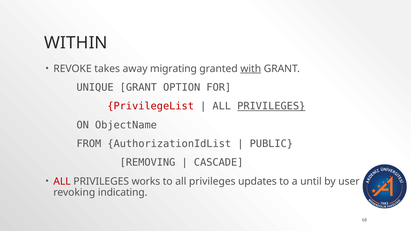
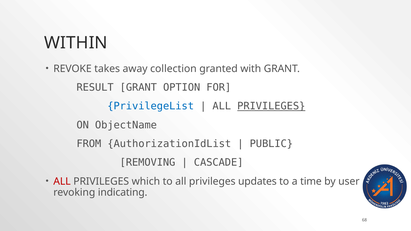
migrating: migrating -> collection (173, 69)
with underline: present -> none (251, 69)
UNIQUE: UNIQUE -> RESULT (95, 88)
PrivilegeList colour: red -> blue (151, 106)
works: works -> which (146, 182)
until: until -> time (311, 182)
